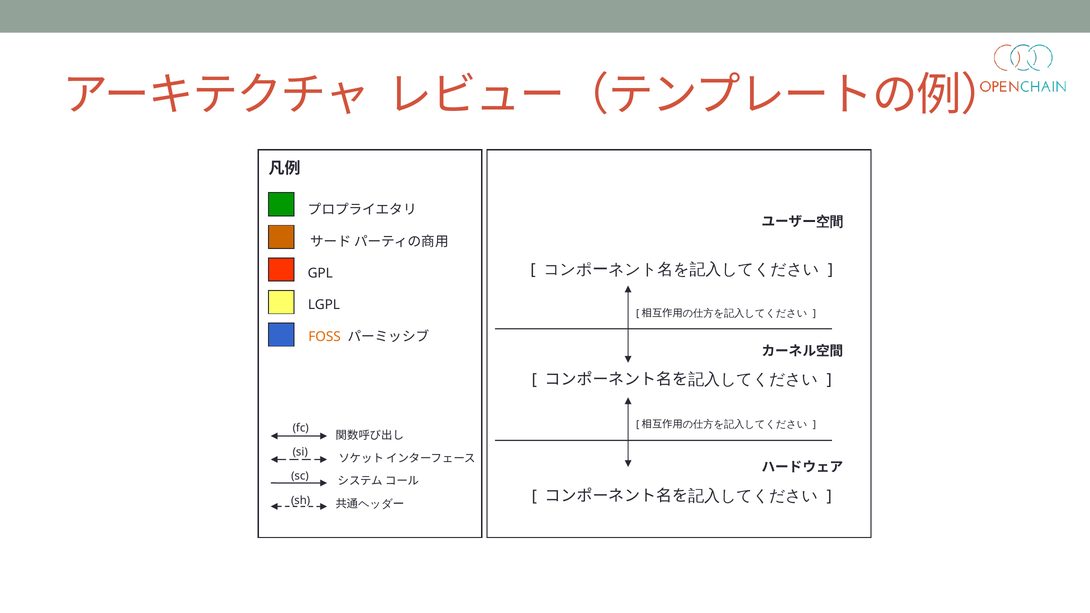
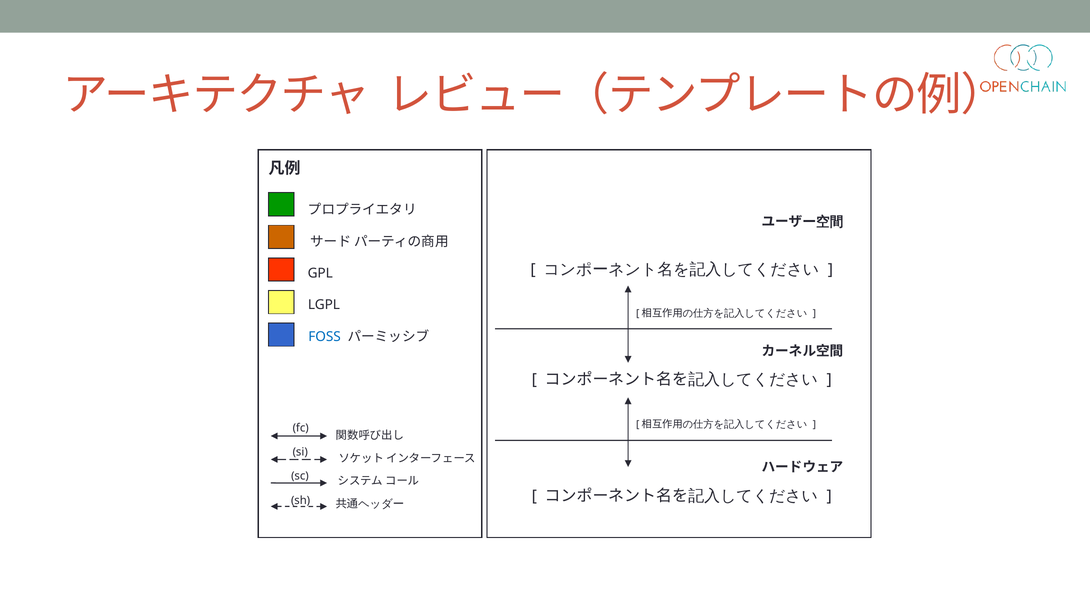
FOSS colour: orange -> blue (325, 337)
